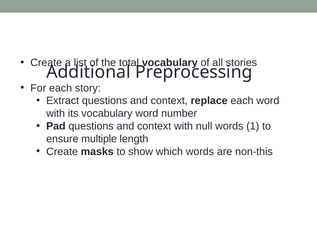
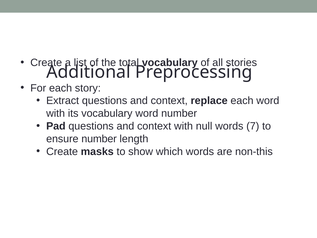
1: 1 -> 7 (253, 126)
ensure multiple: multiple -> number (99, 139)
